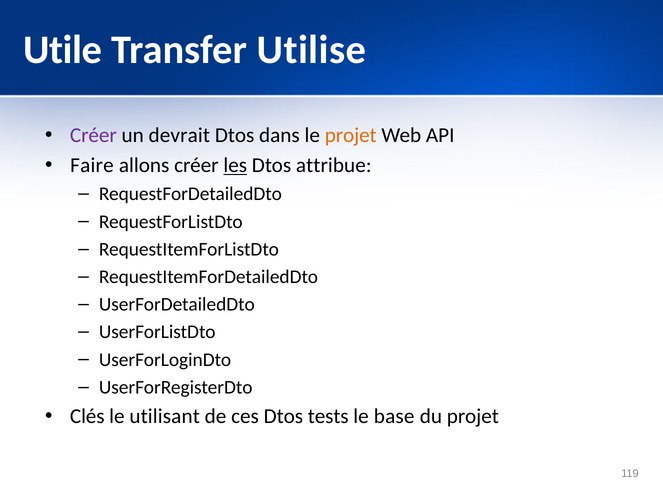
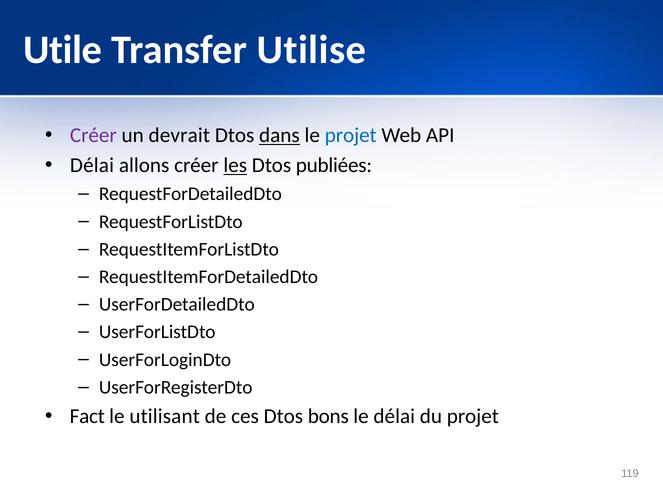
dans underline: none -> present (279, 135)
projet colour: orange -> blue (351, 135)
Faire: Faire -> Délai (92, 166)
attribue: attribue -> publiées (334, 166)
Clés: Clés -> Fact (87, 417)
tests: tests -> bons (328, 417)
le base: base -> délai (394, 417)
